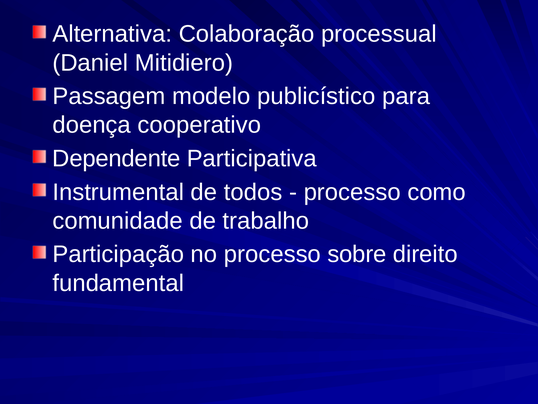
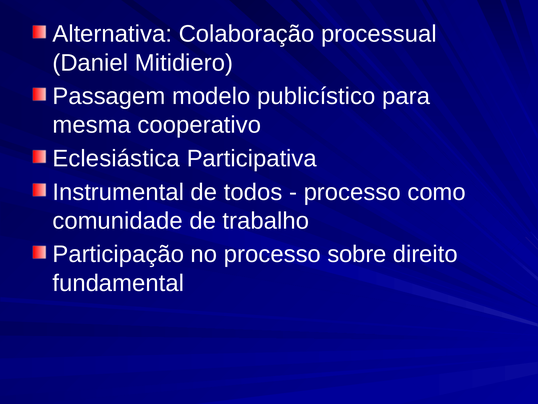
doença: doença -> mesma (92, 125)
Dependente: Dependente -> Eclesiástica (116, 158)
